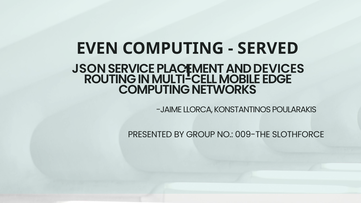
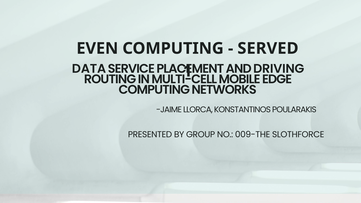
JSON: JSON -> DATA (89, 69)
DEVICES: DEVICES -> DRIVING (279, 69)
